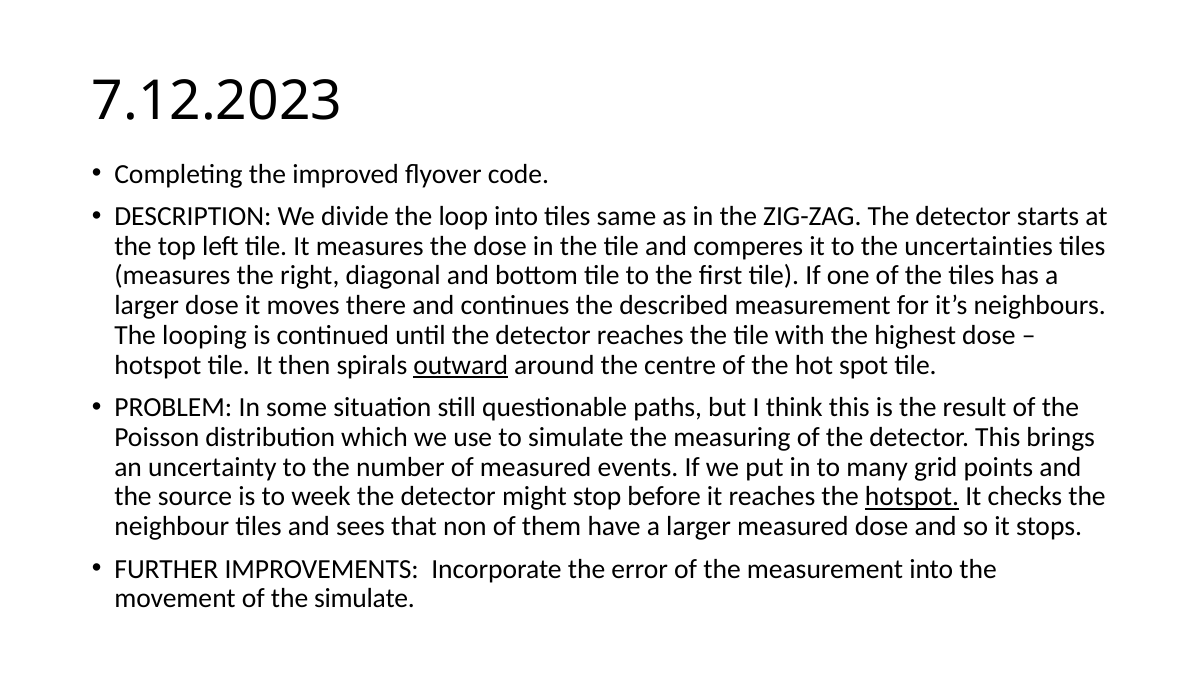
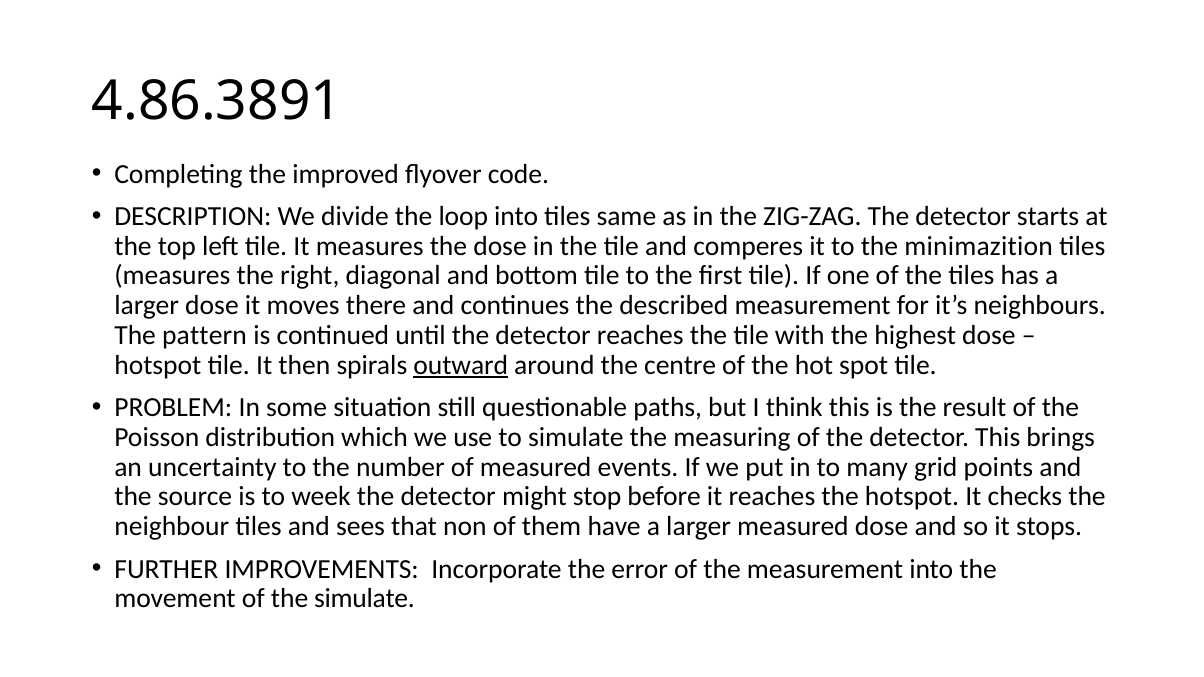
7.12.2023: 7.12.2023 -> 4.86.3891 (217, 101)
uncertainties: uncertainties -> minimazition (979, 246)
looping: looping -> pattern (205, 336)
hotspot underline: present -> none (912, 497)
